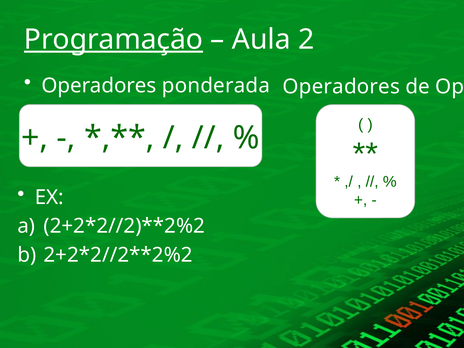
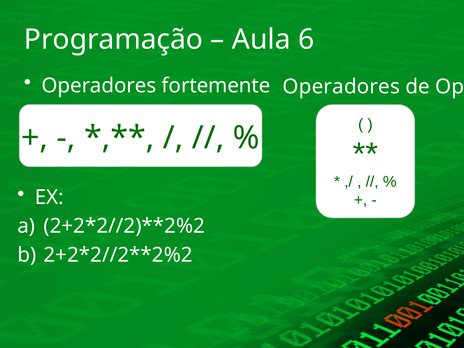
Programação underline: present -> none (114, 39)
2: 2 -> 6 (306, 39)
ponderada: ponderada -> fortemente (216, 86)
